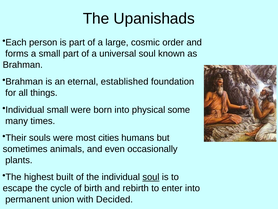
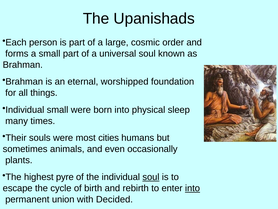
established: established -> worshipped (125, 82)
some: some -> sleep (179, 110)
built: built -> pyre (65, 177)
into underline: none -> present (192, 188)
